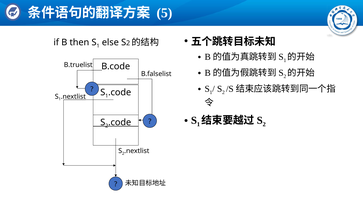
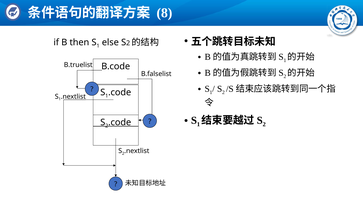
5: 5 -> 8 (164, 13)
